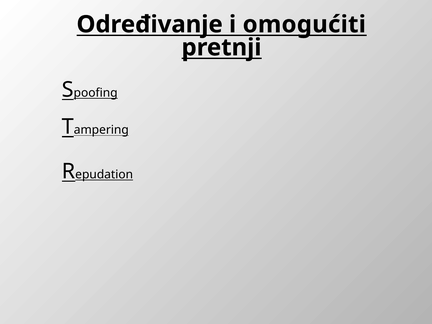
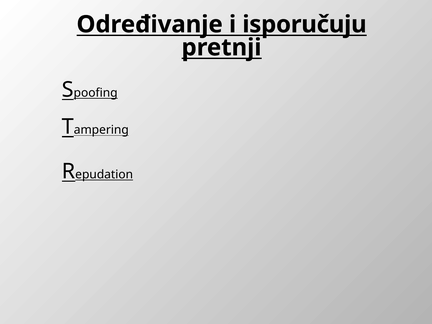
omogućiti: omogućiti -> isporučuju (305, 24)
